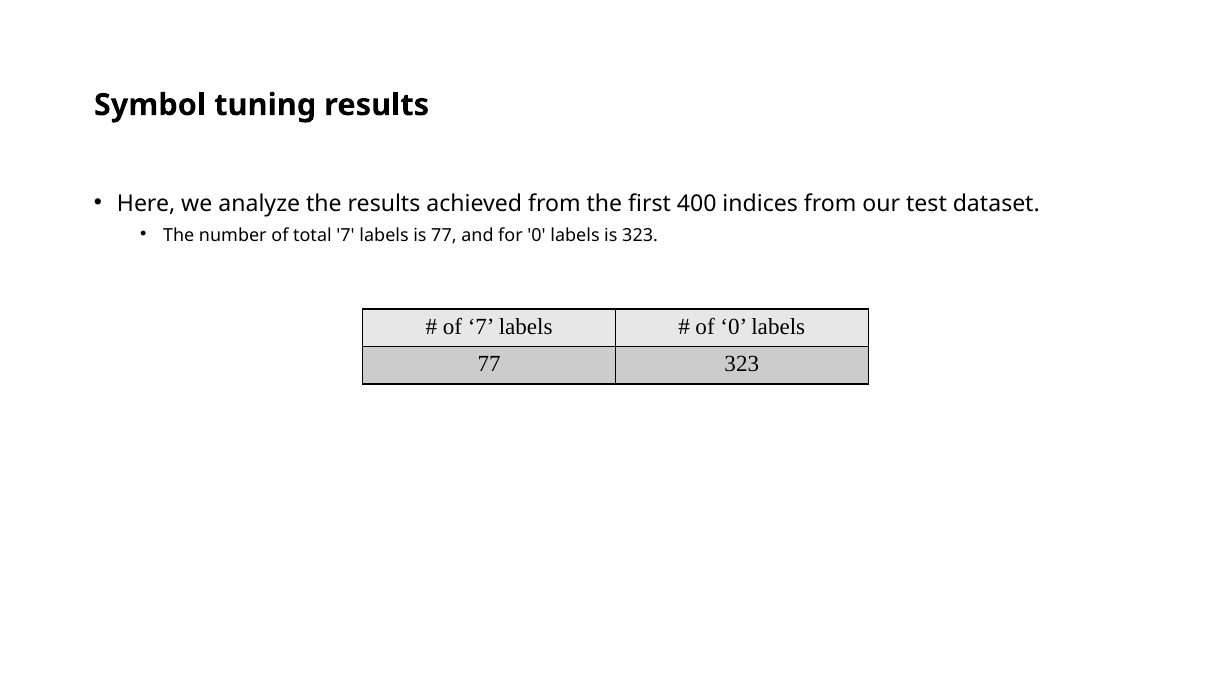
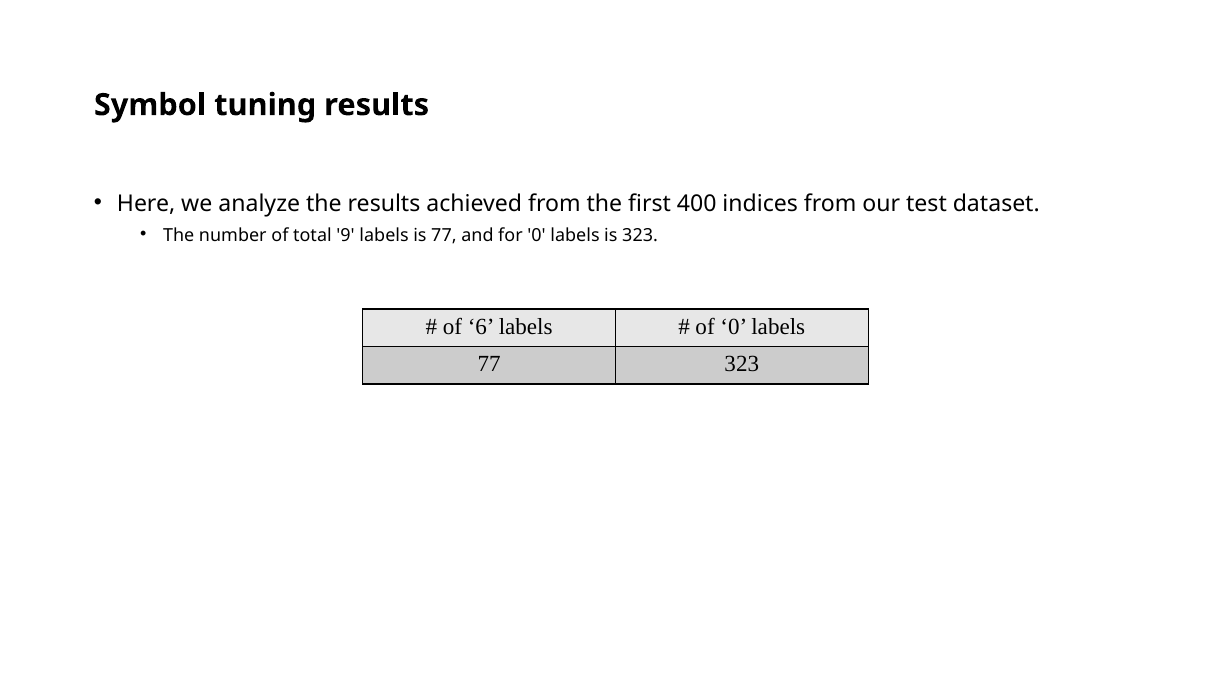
total 7: 7 -> 9 (346, 235)
of 7: 7 -> 6 (481, 326)
